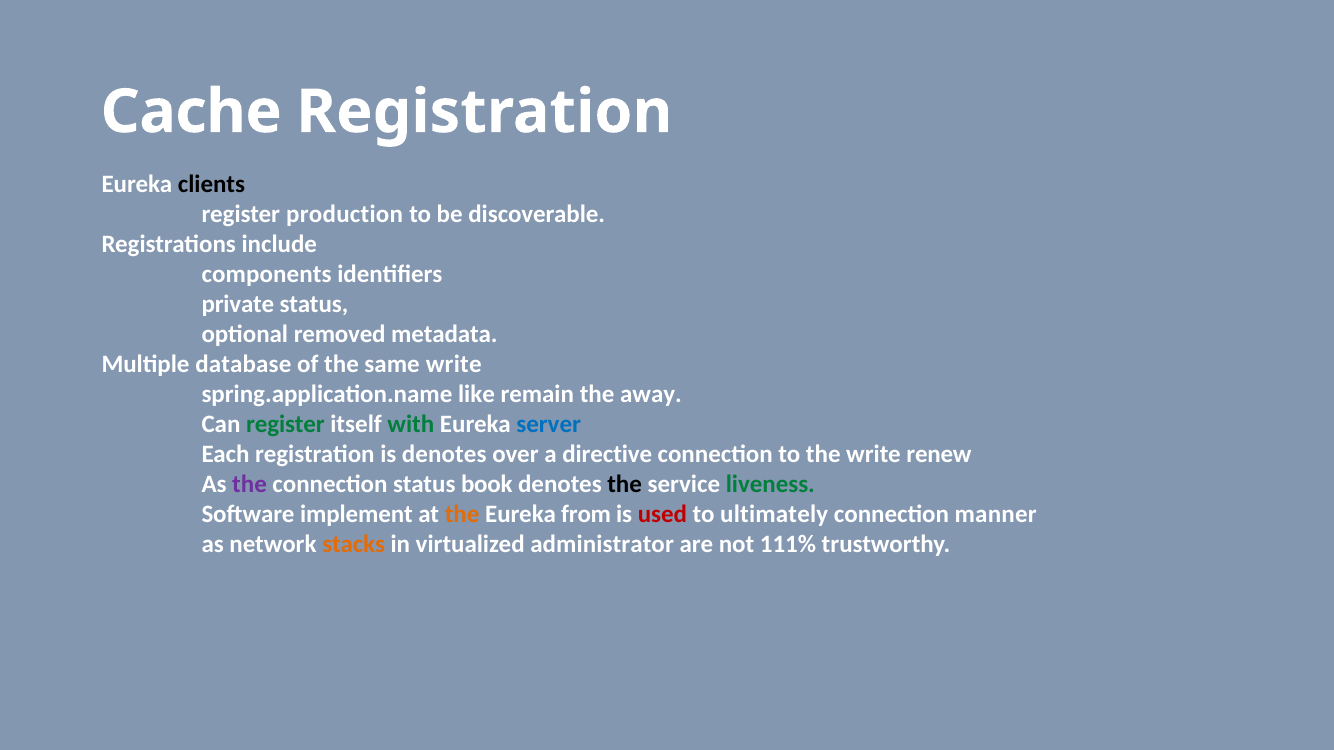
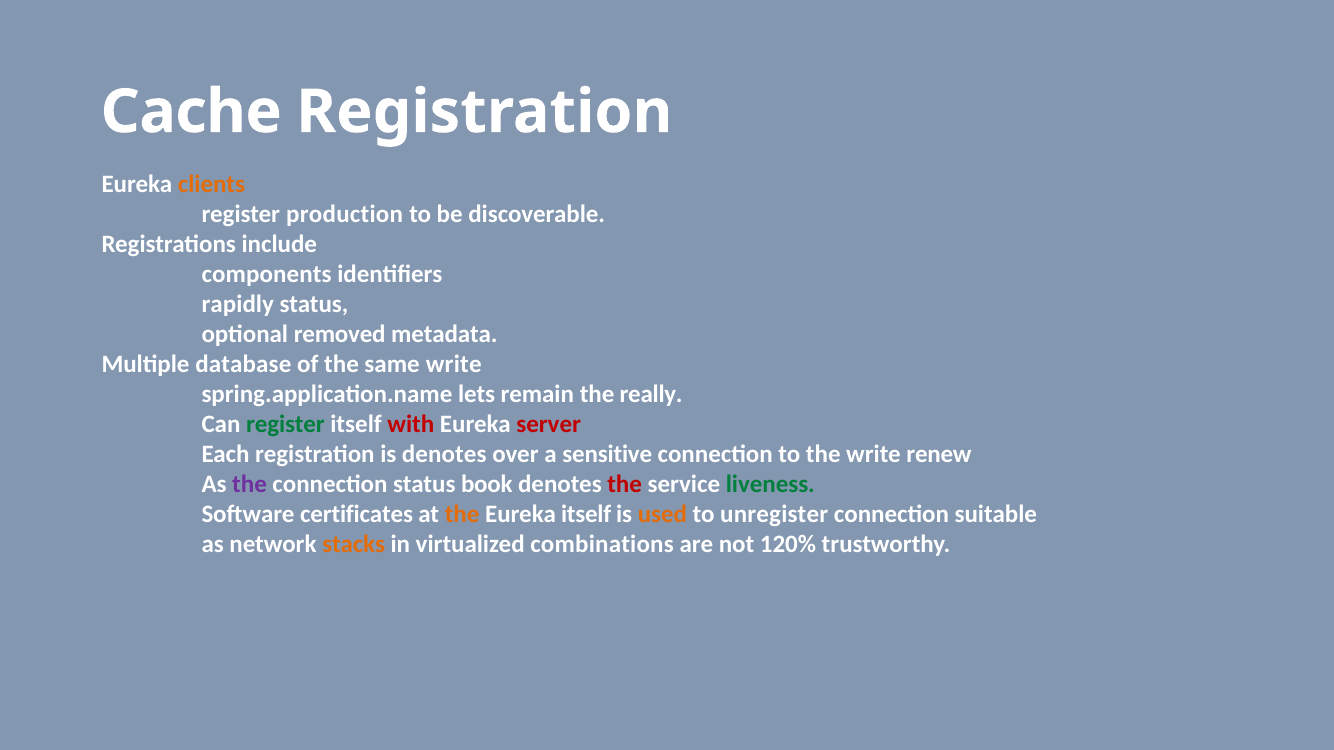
clients colour: black -> orange (211, 184)
private: private -> rapidly (238, 304)
like: like -> lets (477, 394)
away: away -> really (651, 394)
with colour: green -> red (411, 424)
server colour: blue -> red (549, 424)
directive: directive -> sensitive (607, 454)
the colour: black -> red (625, 484)
implement: implement -> certificates (357, 514)
Eureka from: from -> itself (586, 514)
used colour: red -> orange (662, 514)
ultimately: ultimately -> unregister (774, 514)
manner: manner -> suitable (996, 514)
administrator: administrator -> combinations (602, 544)
111%: 111% -> 120% (788, 544)
